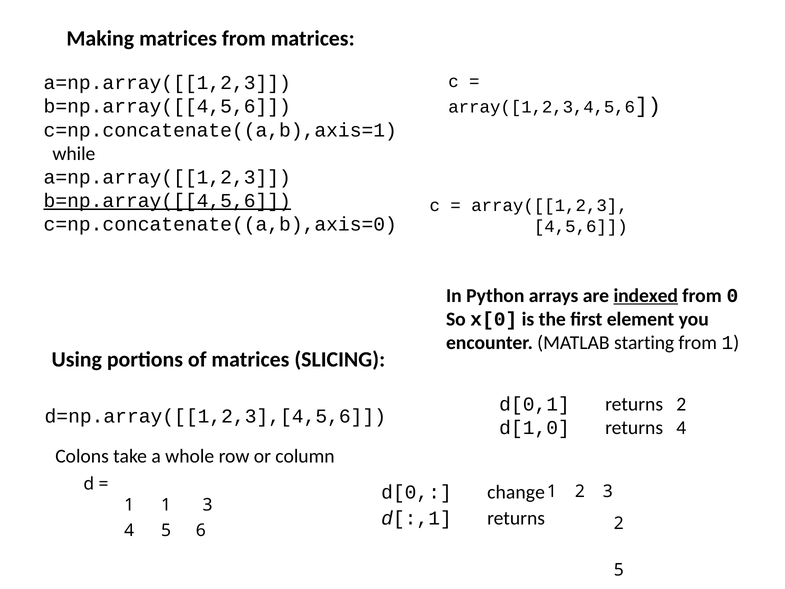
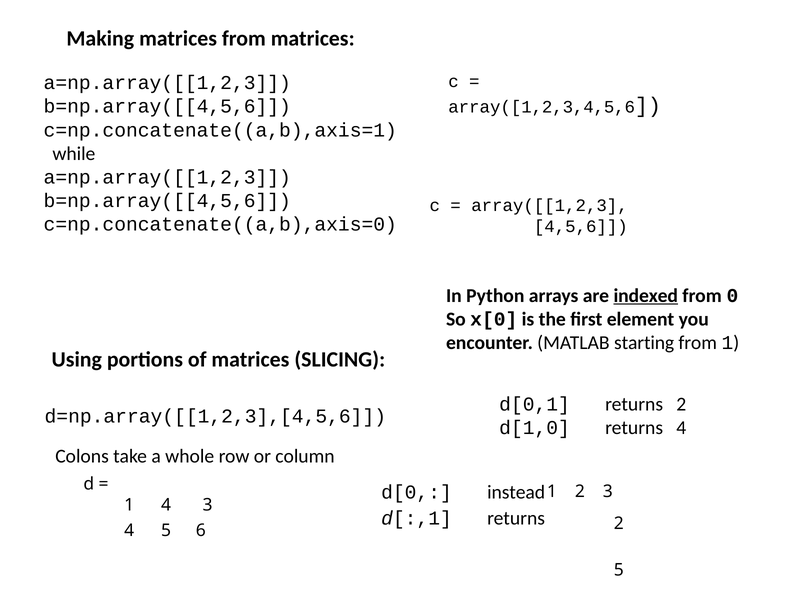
b=np.array([[4,5,6 underline: present -> none (167, 201)
change: change -> instead (516, 492)
1 1: 1 -> 4 (166, 505)
